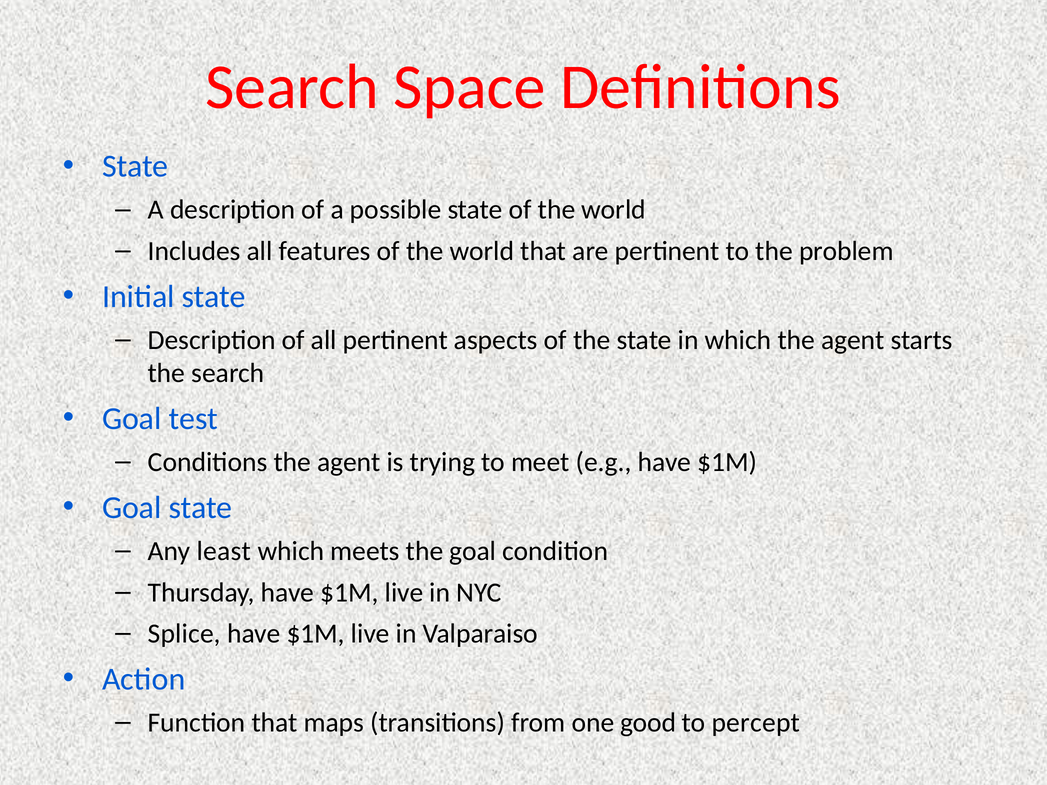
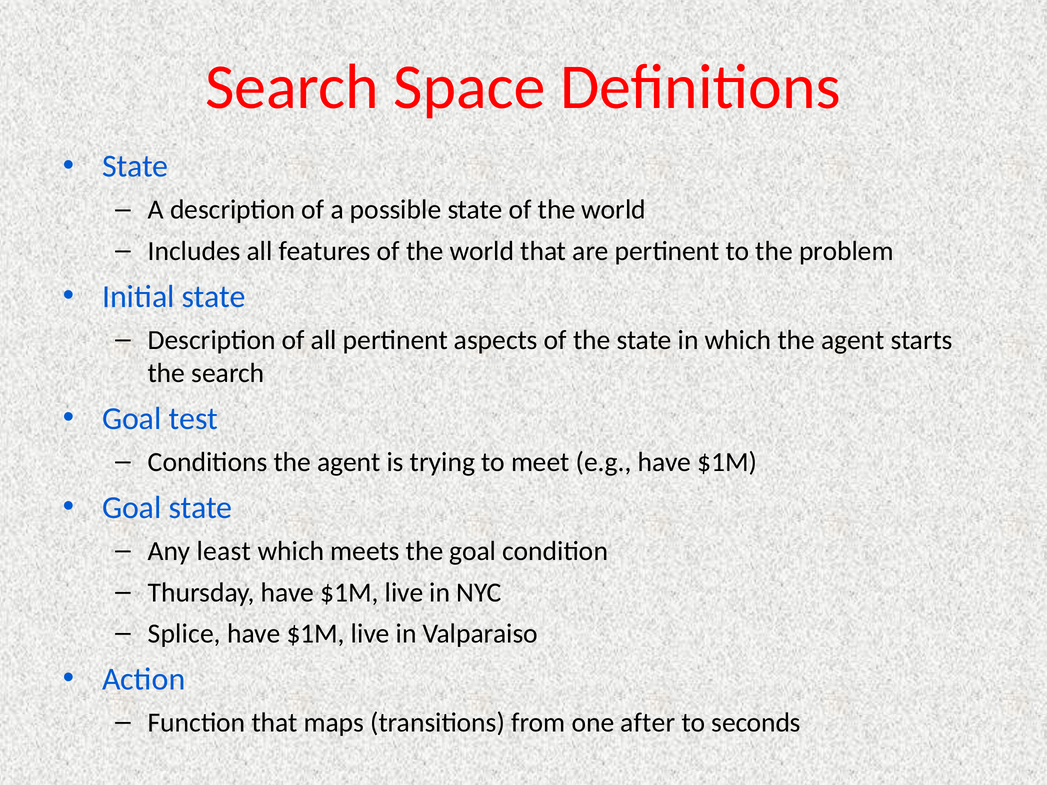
good: good -> after (648, 723)
percept: percept -> seconds (756, 723)
